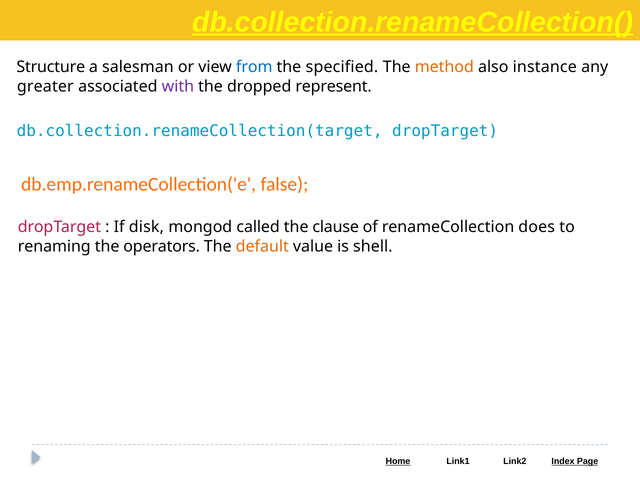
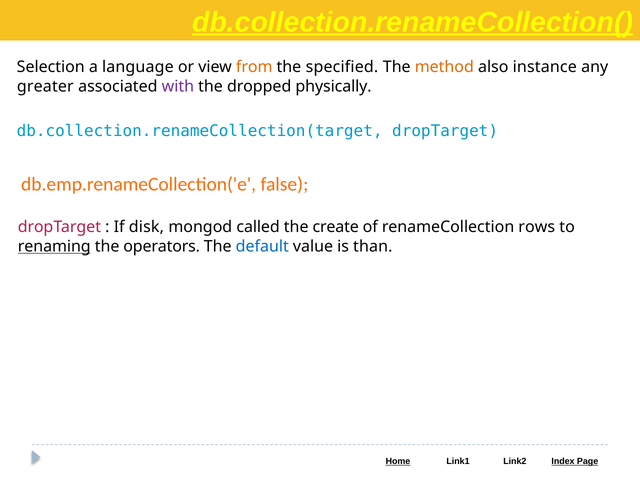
Structure: Structure -> Selection (51, 67)
salesman: salesman -> language (138, 67)
from colour: blue -> orange (254, 67)
represent: represent -> physically (334, 86)
clause: clause -> create (336, 227)
does: does -> rows (537, 227)
renaming underline: none -> present (54, 246)
default colour: orange -> blue (262, 246)
shell: shell -> than (373, 246)
